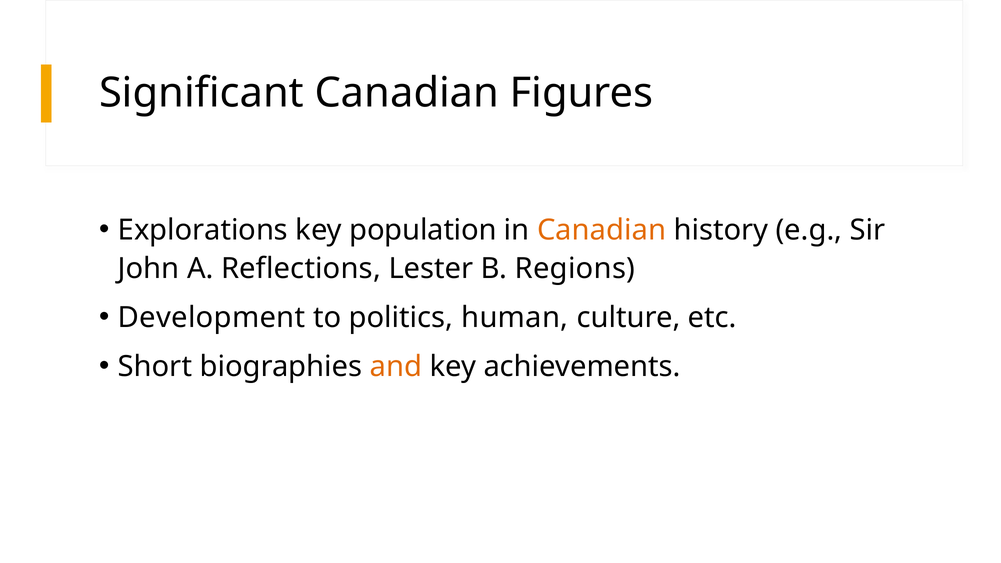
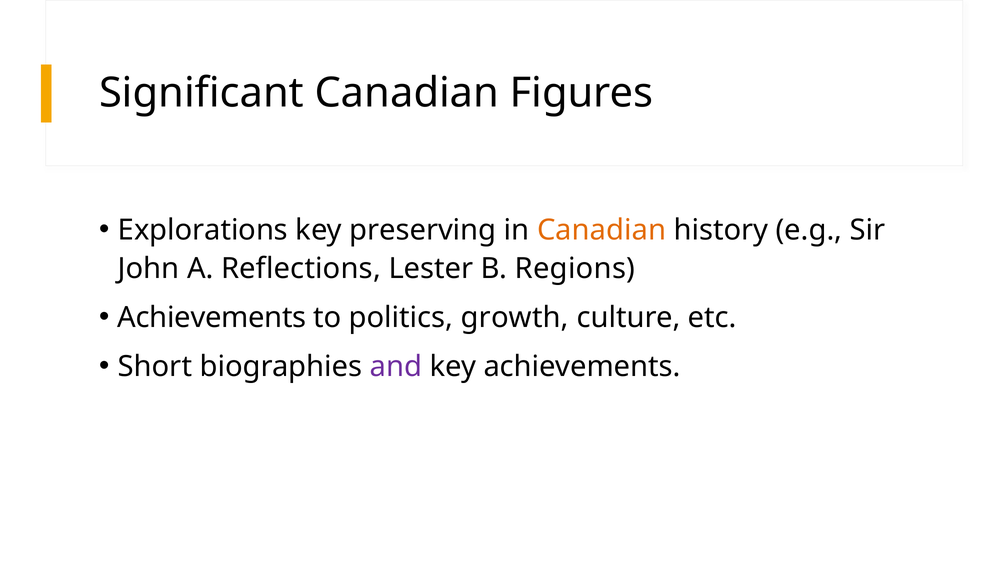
population: population -> preserving (423, 230)
Development: Development -> Achievements (212, 318)
human: human -> growth (515, 318)
and colour: orange -> purple (396, 367)
